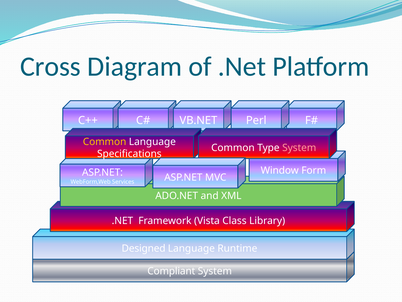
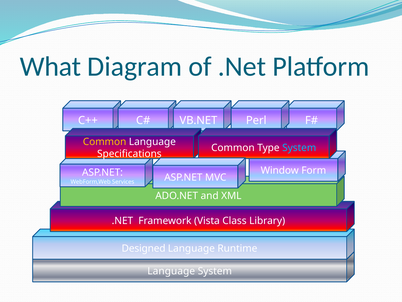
Cross: Cross -> What (51, 66)
System colour: pink -> light blue (299, 148)
Compliant: Compliant -> Language (171, 271)
